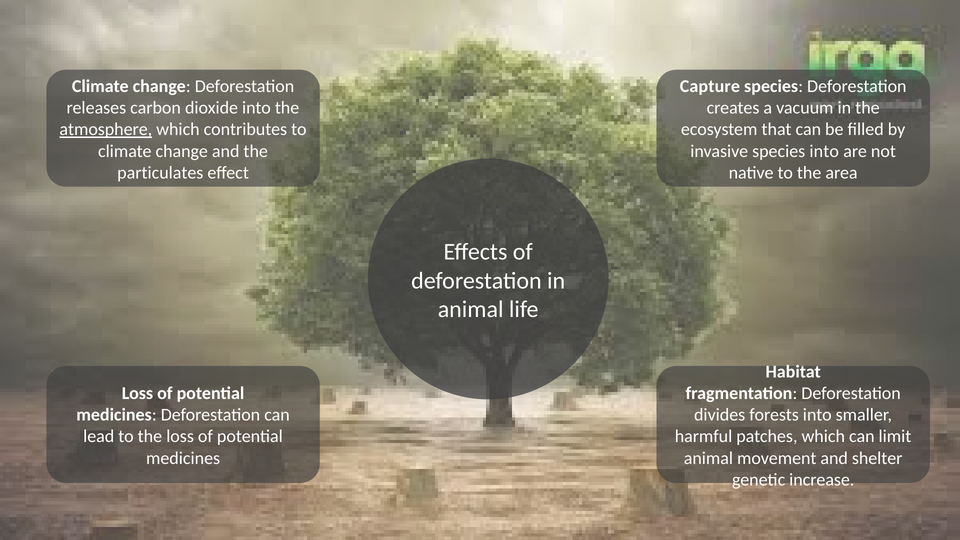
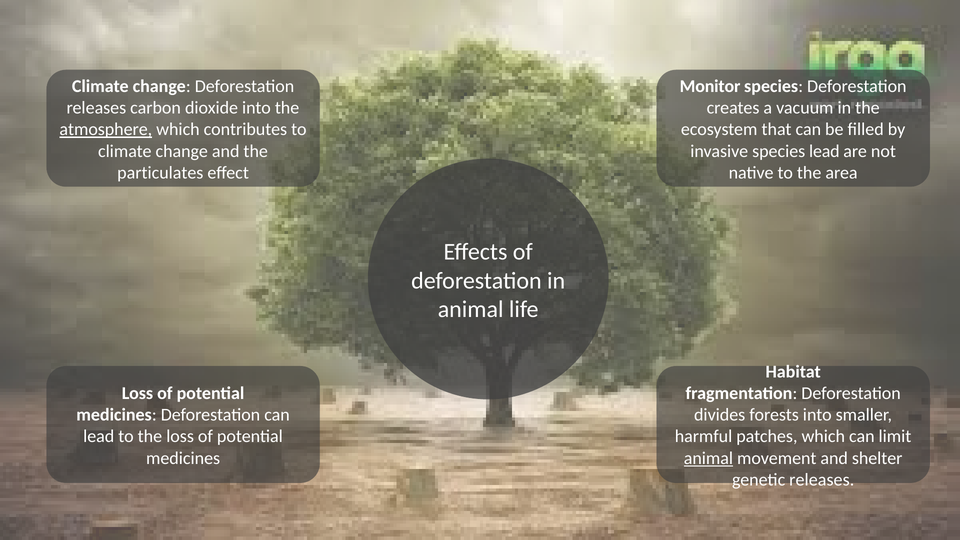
Capture: Capture -> Monitor (710, 86)
species into: into -> lead (824, 151)
animal underline: none -> present (708, 458)
genetic increase: increase -> releases (822, 480)
